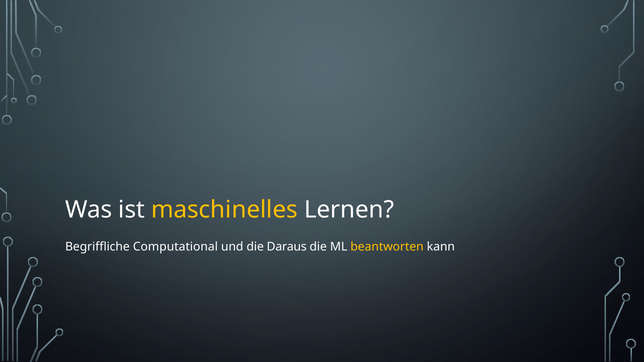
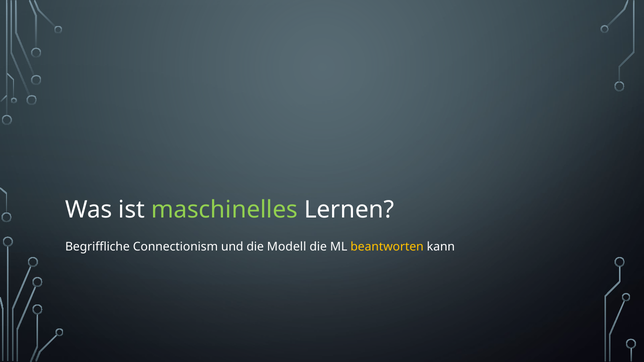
maschinelles colour: yellow -> light green (225, 210)
Computational: Computational -> Connectionism (175, 247)
Daraus: Daraus -> Modell (287, 247)
